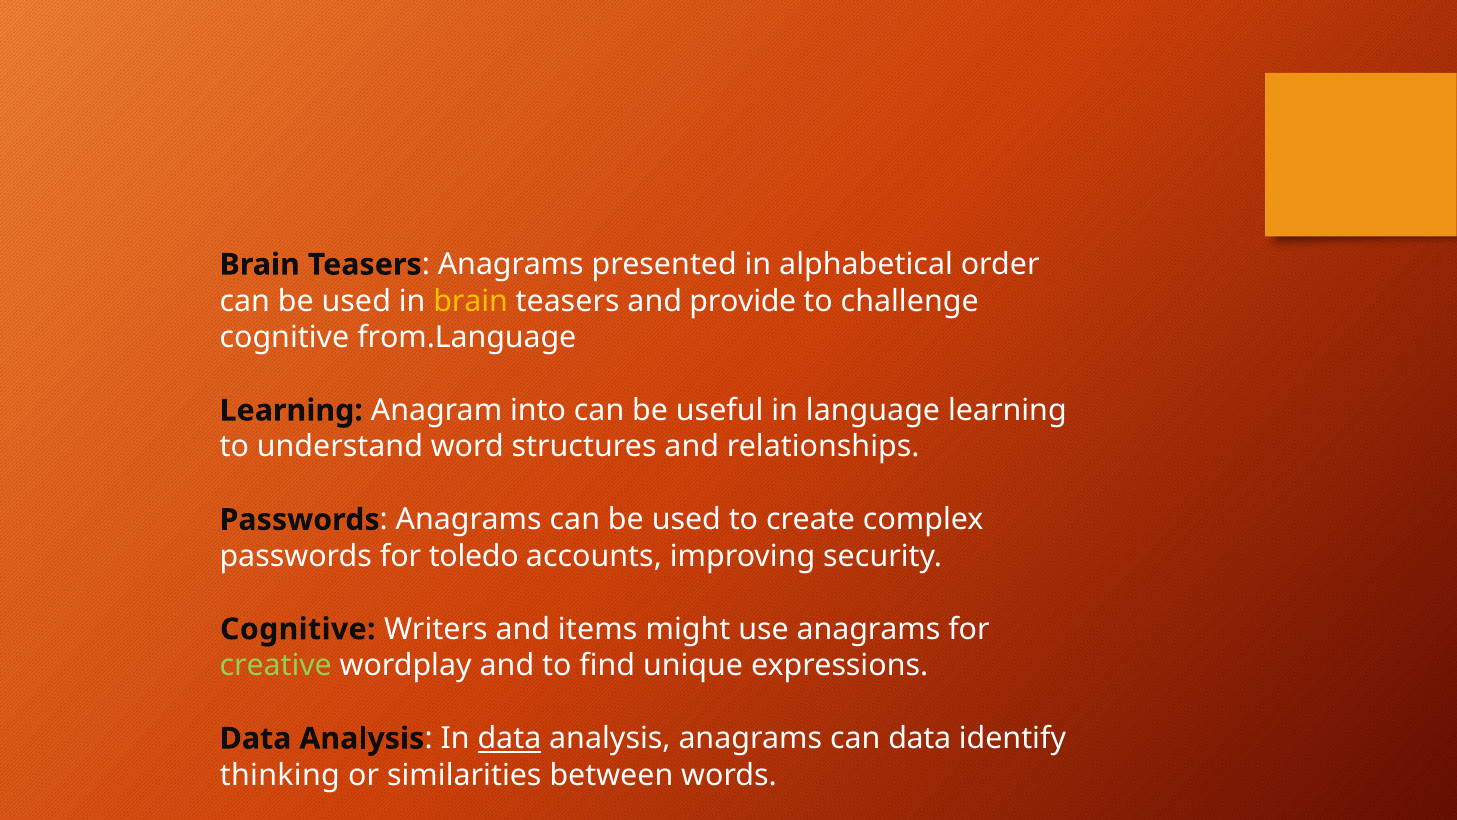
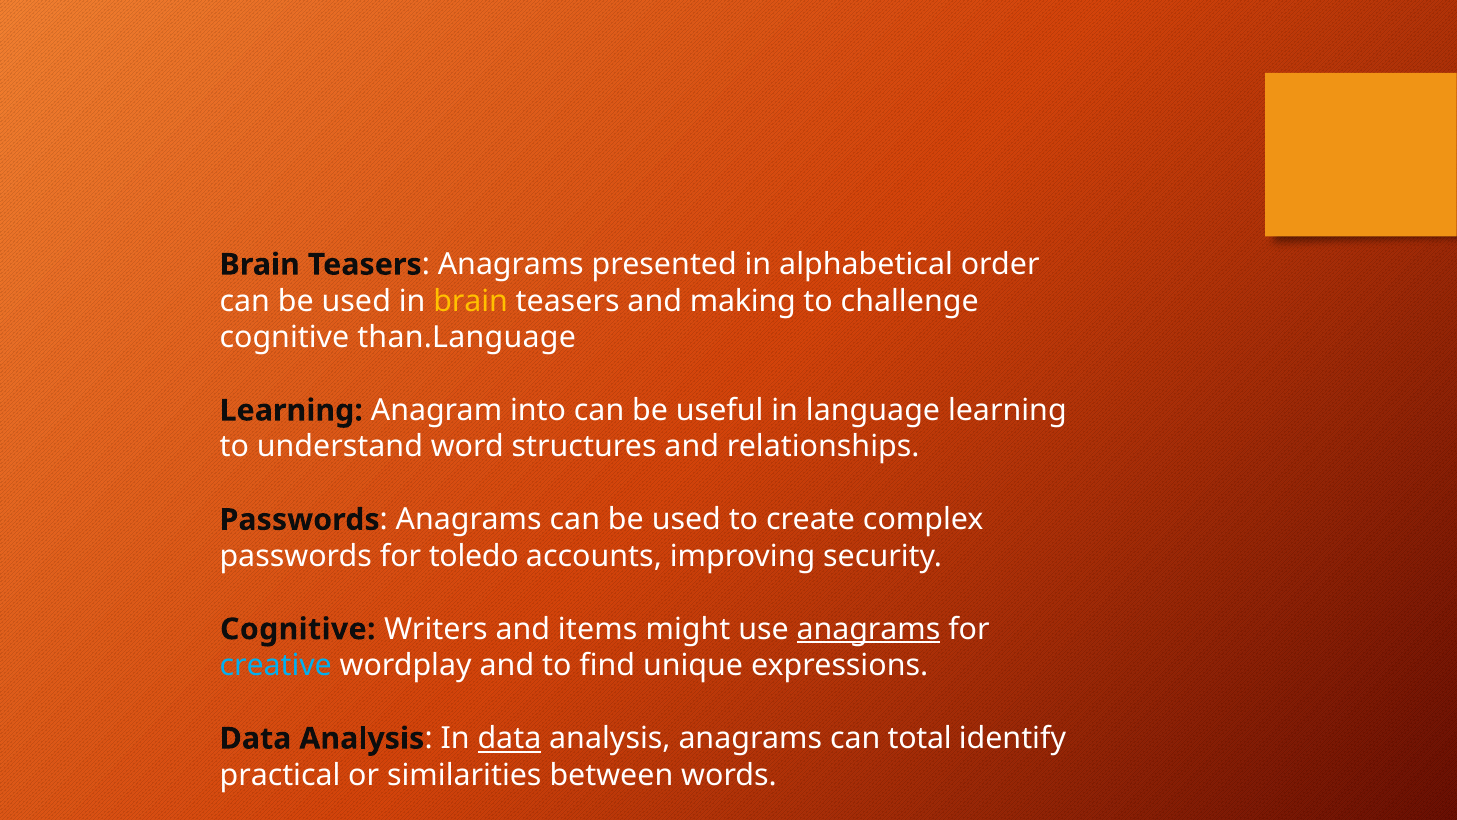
provide: provide -> making (743, 301)
from.Language: from.Language -> than.Language (467, 337)
anagrams underline: none -> present (868, 629)
creative colour: light green -> light blue (276, 665)
can data: data -> total (920, 738)
thinking: thinking -> practical (280, 775)
